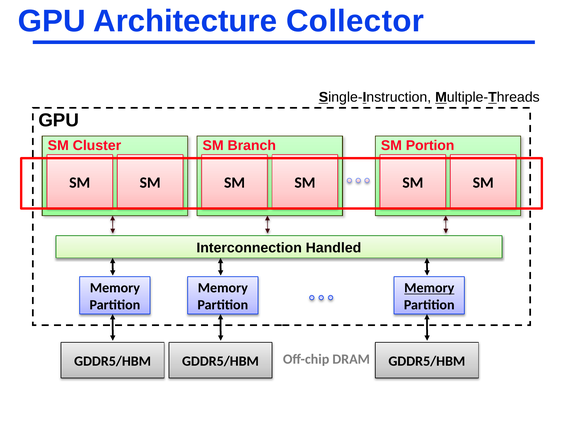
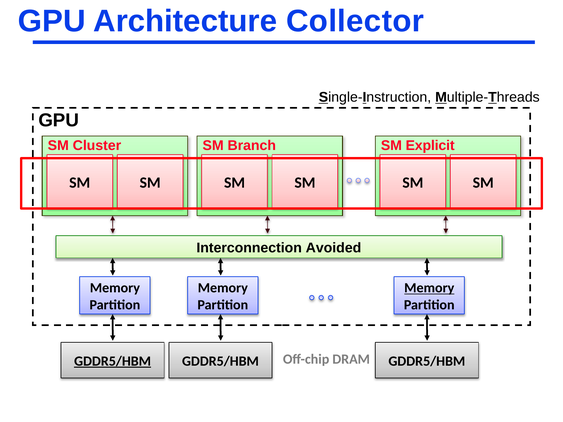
Portion: Portion -> Explicit (430, 145)
Handled: Handled -> Avoided (333, 248)
GDDR5/HBM underline: none -> present (113, 361)
